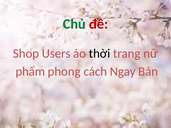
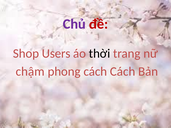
Chủ colour: green -> purple (74, 24)
phẩm: phẩm -> chậm (30, 72)
cách Ngay: Ngay -> Cách (123, 72)
